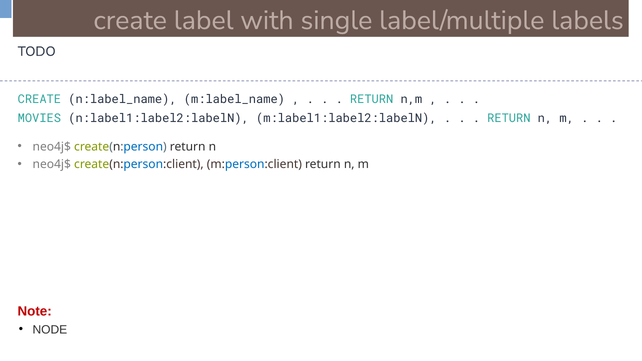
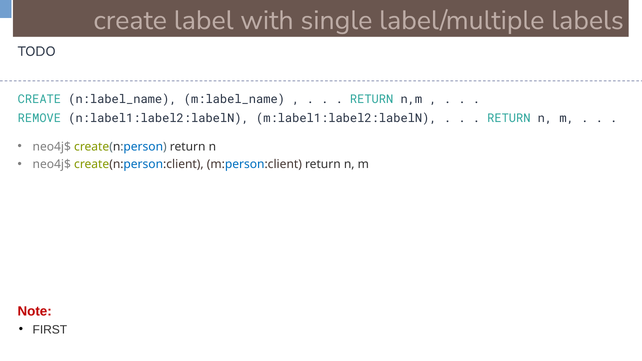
MOVIES: MOVIES -> REMOVE (39, 119)
NODE: NODE -> FIRST (50, 330)
